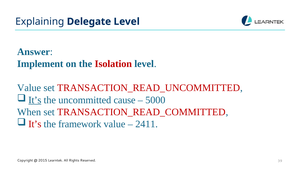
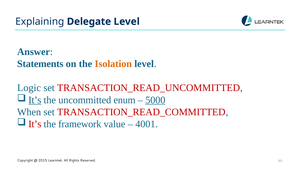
Implement: Implement -> Statements (40, 64)
Isolation colour: red -> orange (113, 64)
Value: Value -> Logic (29, 88)
cause: cause -> enum (125, 100)
5000 underline: none -> present (155, 100)
2411: 2411 -> 4001 (147, 124)
